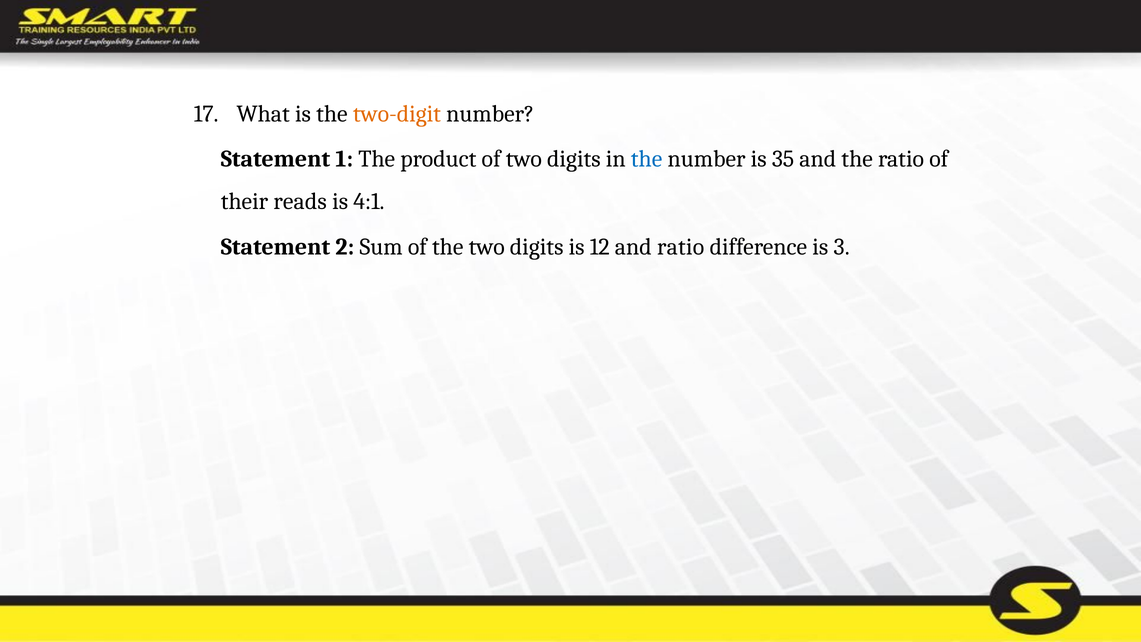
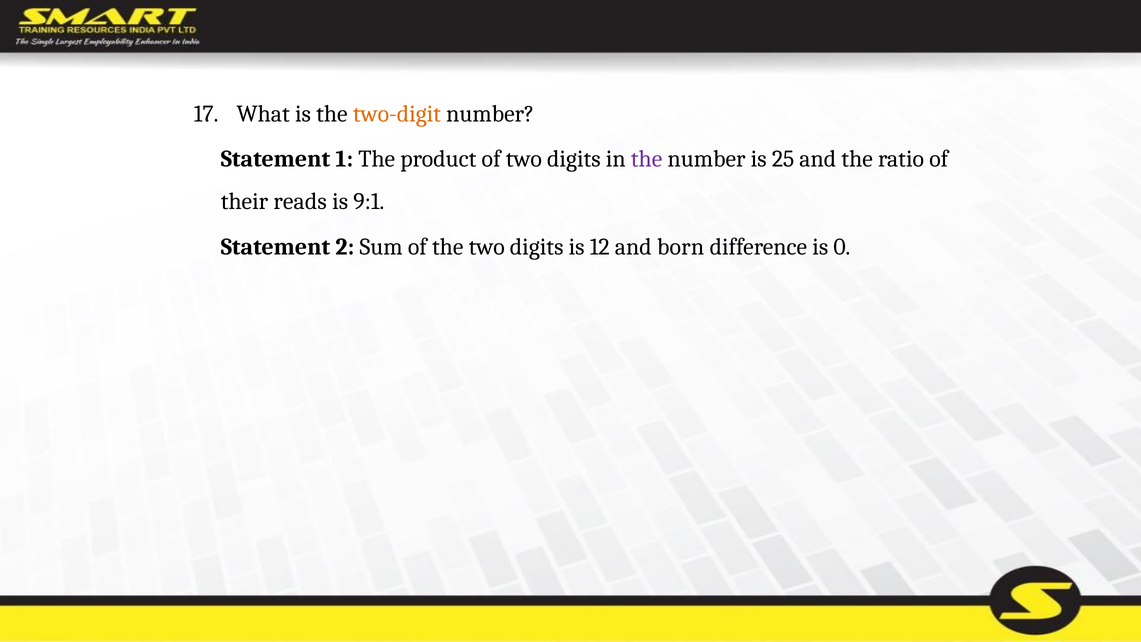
the colour: blue -> purple (647, 159)
35: 35 -> 25 (783, 159)
4:1: 4:1 -> 9:1 (369, 202)
and ratio: ratio -> born (681, 247)
3: 3 -> 0 (842, 247)
